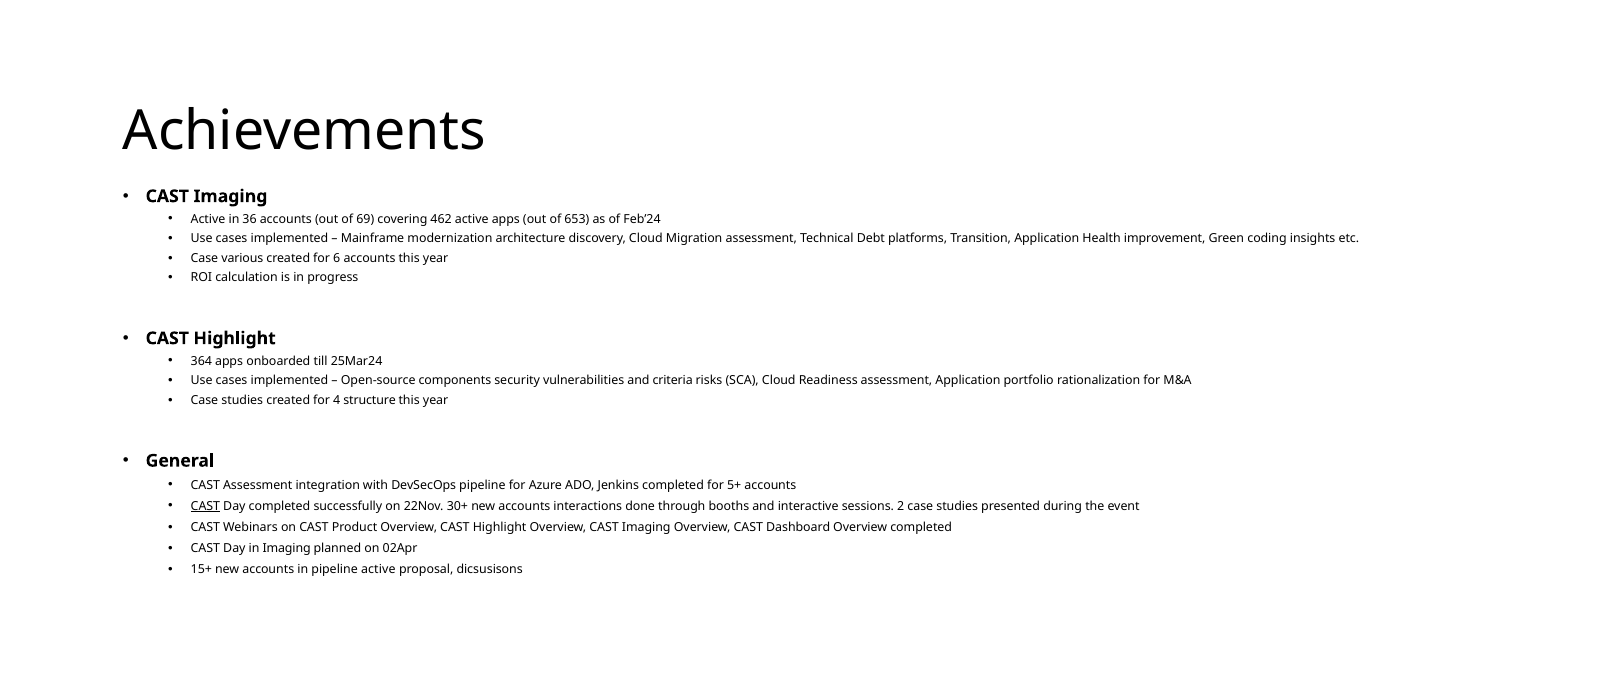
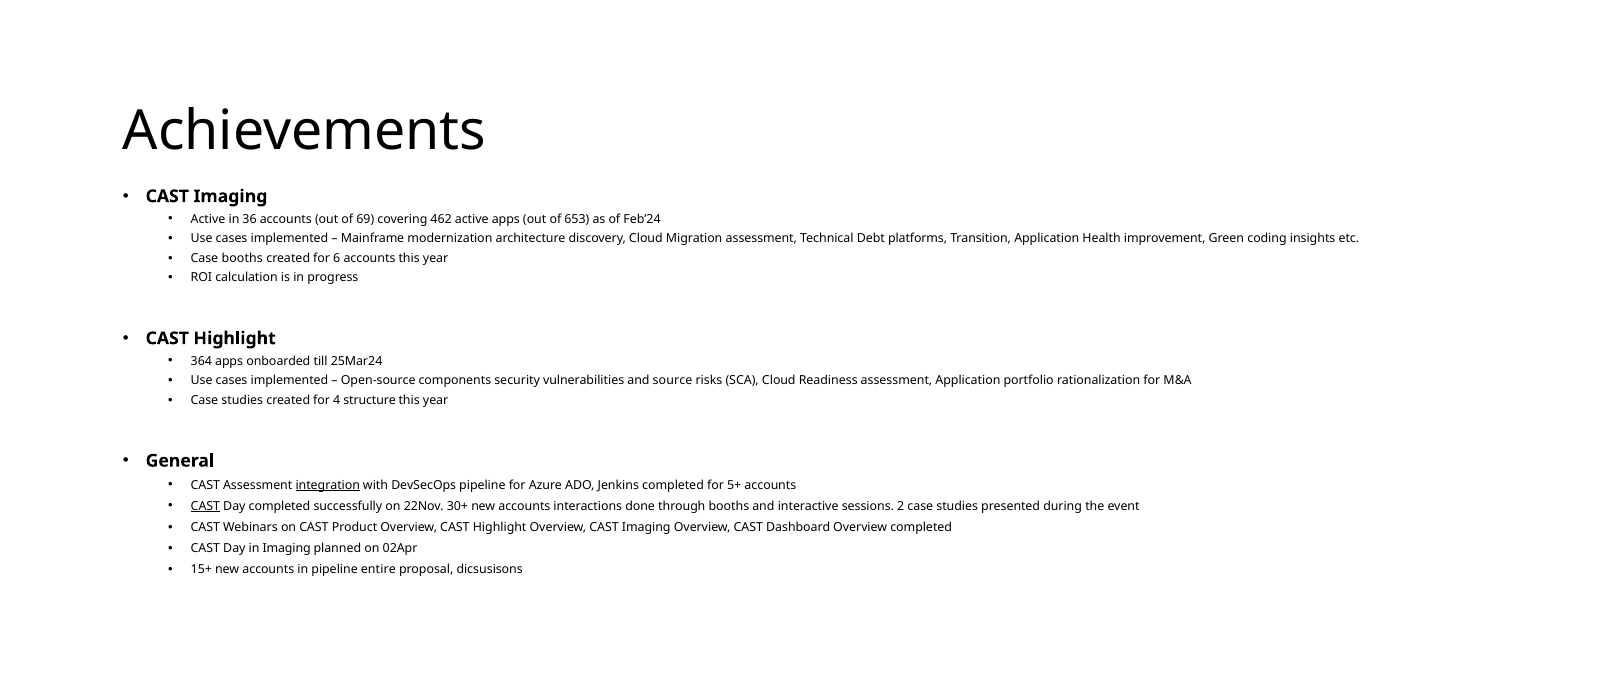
Case various: various -> booths (242, 258)
criteria: criteria -> source (673, 381)
integration underline: none -> present (328, 486)
pipeline active: active -> entire (378, 570)
